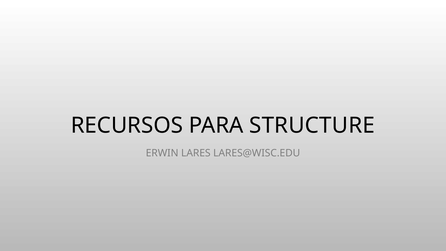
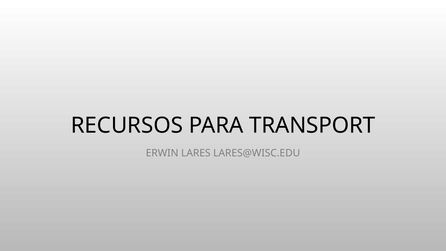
STRUCTURE: STRUCTURE -> TRANSPORT (312, 126)
